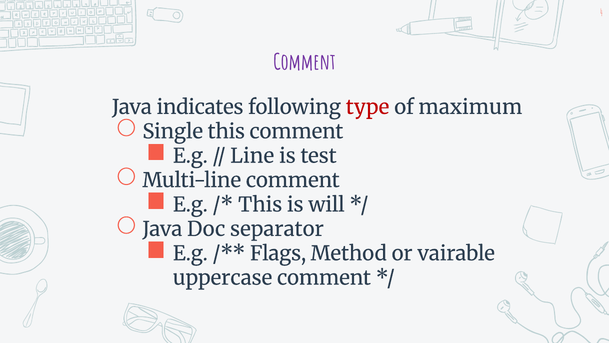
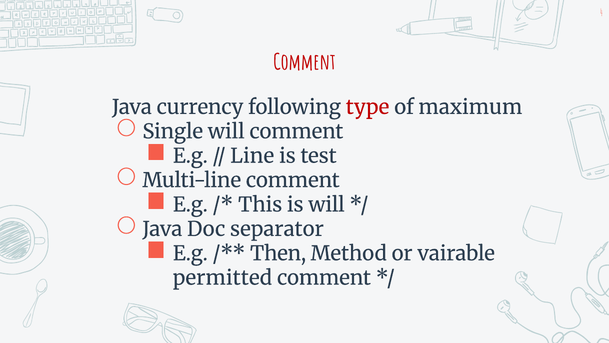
Comment colour: purple -> red (304, 63)
indicates: indicates -> currency (200, 107)
Single this: this -> will (226, 131)
Flags: Flags -> Then (278, 253)
uppercase: uppercase -> permitted (222, 278)
